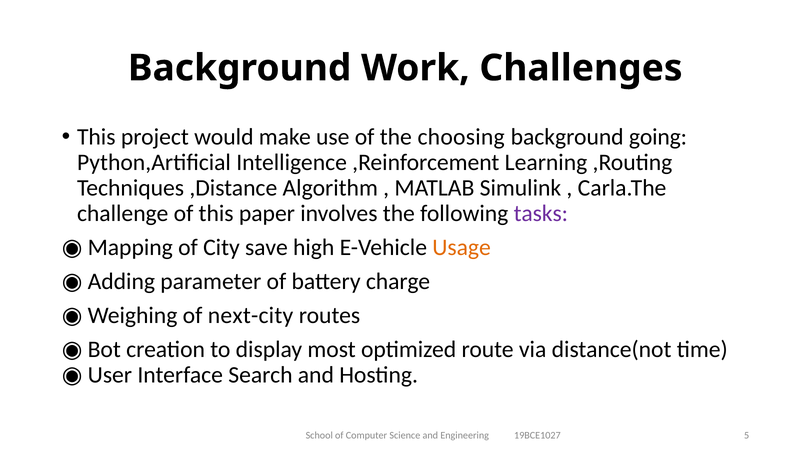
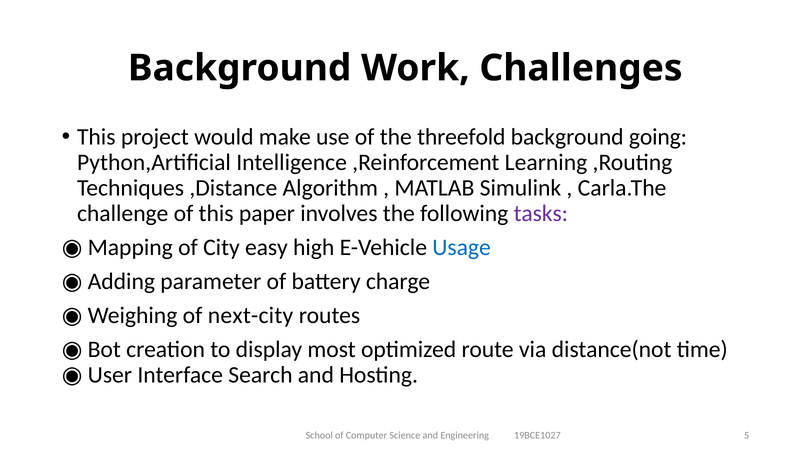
choosing: choosing -> threefold (461, 137)
save: save -> easy (266, 248)
Usage colour: orange -> blue (462, 248)
